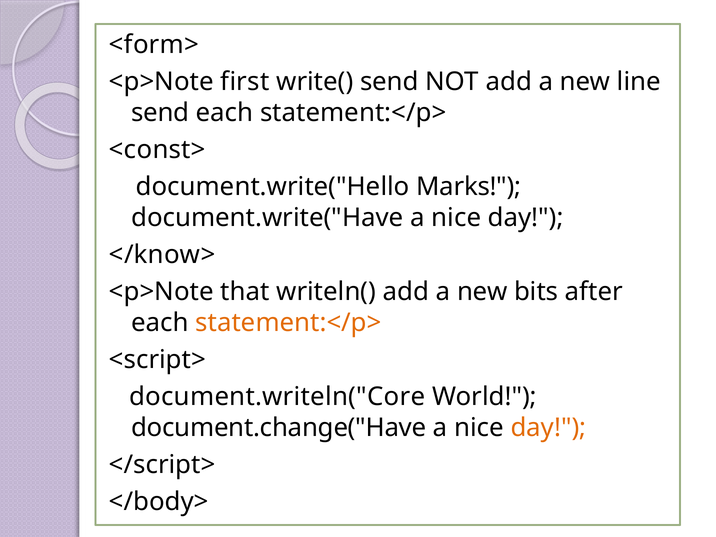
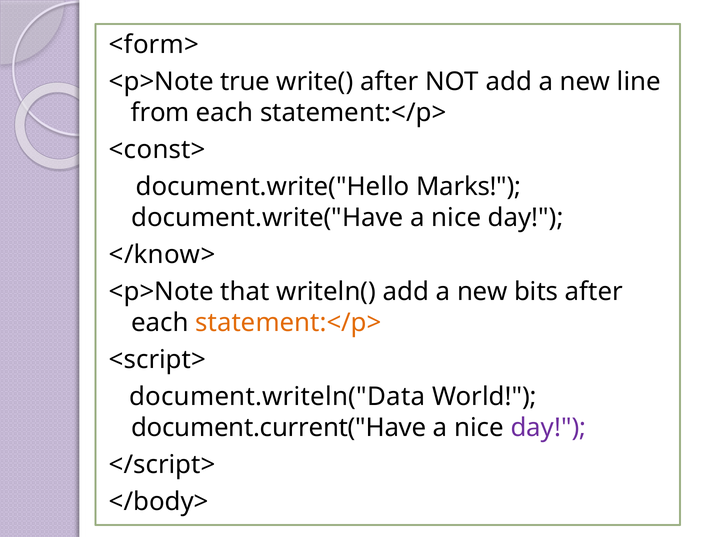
first: first -> true (245, 82)
write( send: send -> after (389, 82)
send: send -> from (160, 113)
document.writeln("Core: document.writeln("Core -> document.writeln("Data (277, 397)
document.change("Have: document.change("Have -> document.current("Have (279, 428)
day colour: orange -> purple (548, 428)
